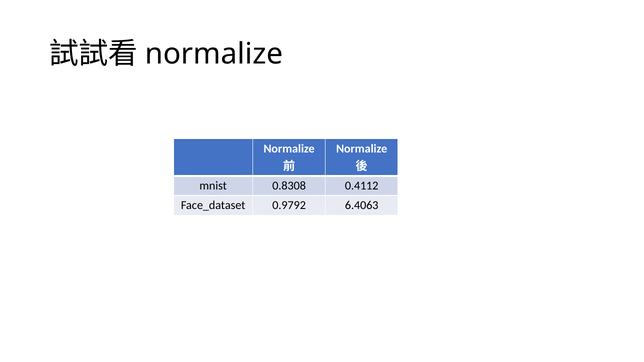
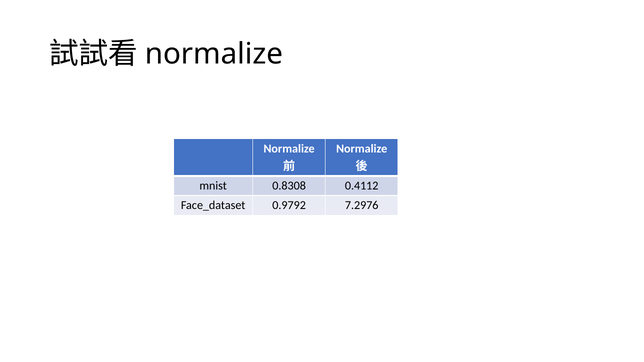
6.4063: 6.4063 -> 7.2976 (362, 206)
